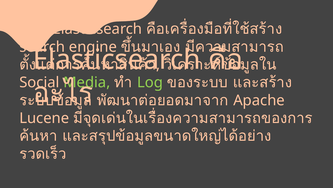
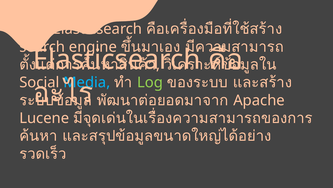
Media colour: light green -> light blue (87, 82)
